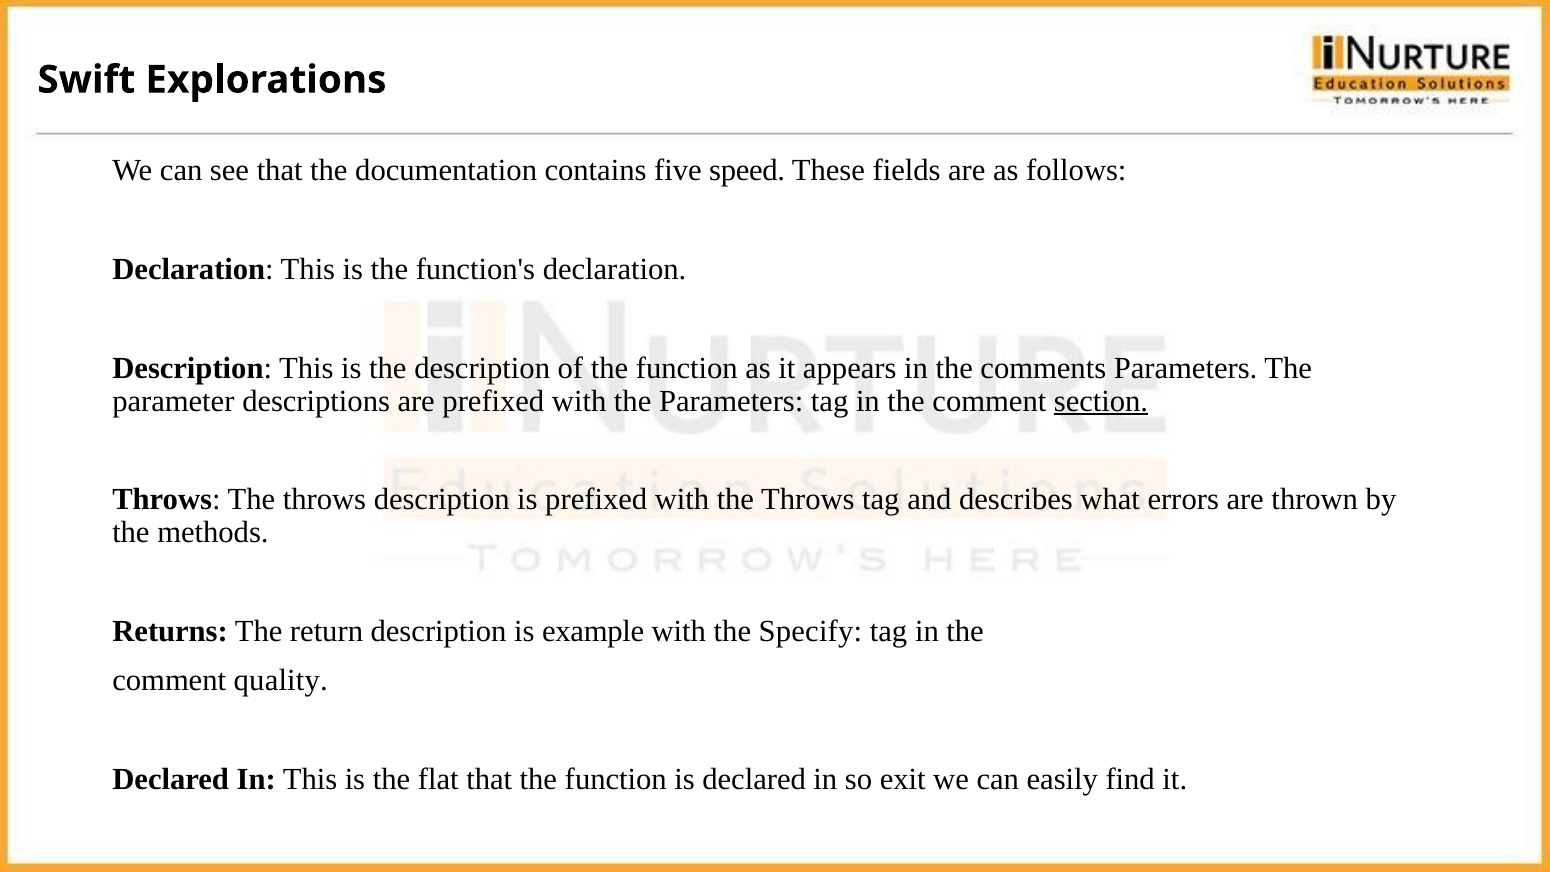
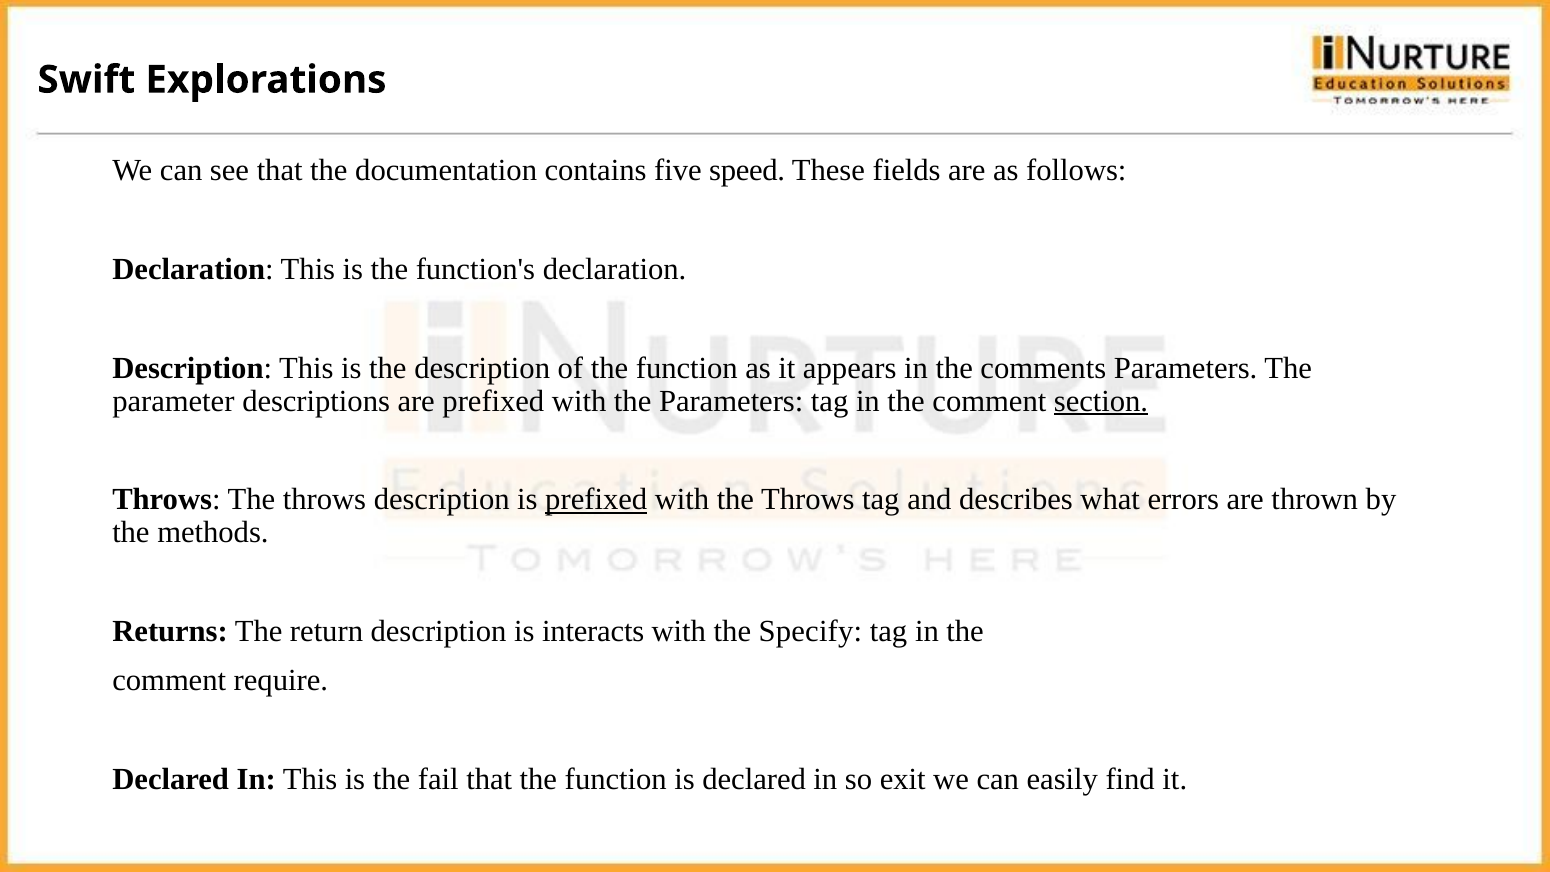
prefixed underline: none -> present (596, 500)
example: example -> interacts (593, 631)
quality: quality -> require (281, 681)
flat: flat -> fail (438, 779)
